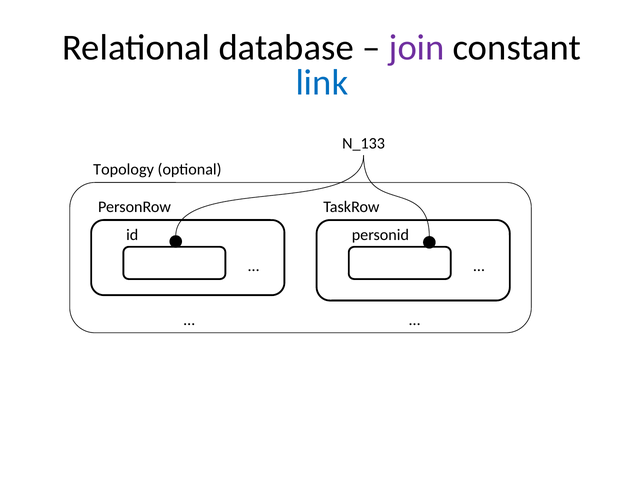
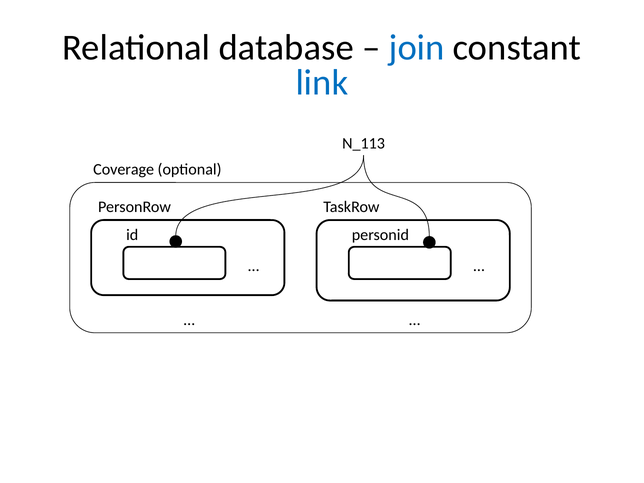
join colour: purple -> blue (417, 47)
N_133: N_133 -> N_113 (364, 144)
Topology: Topology -> Coverage (124, 170)
